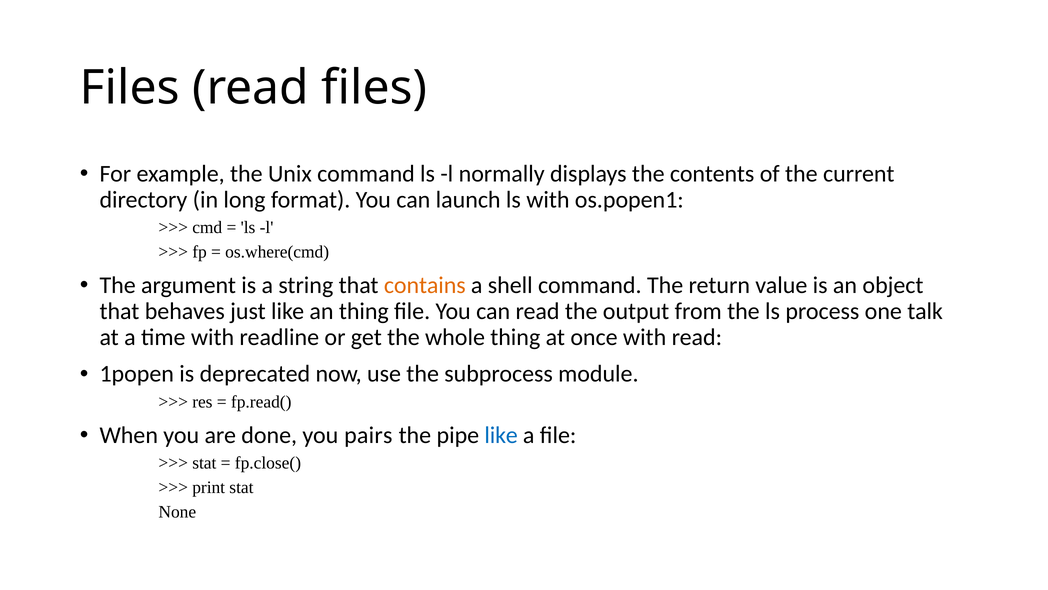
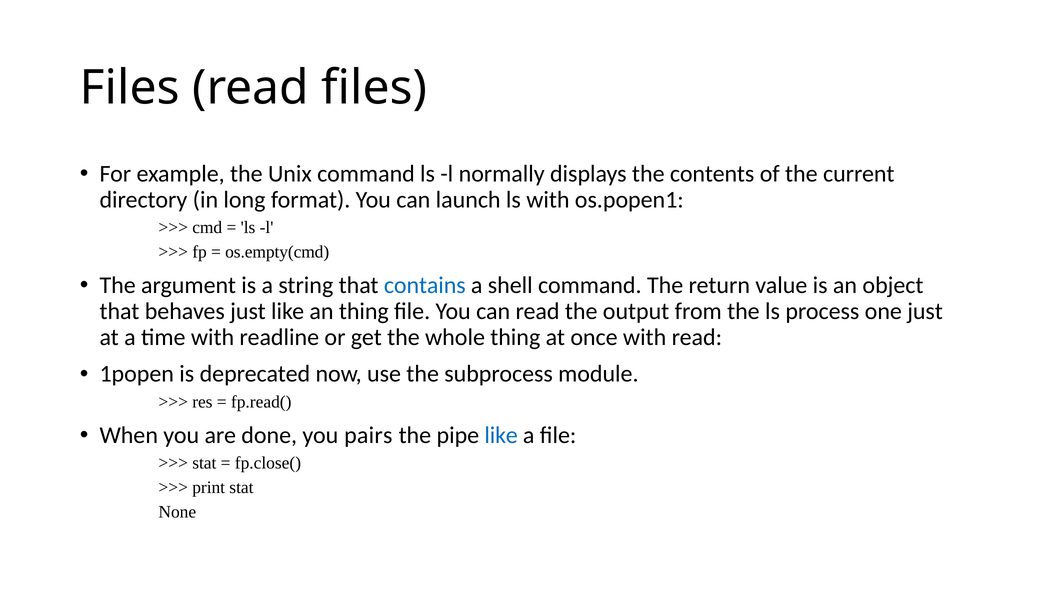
os.where(cmd: os.where(cmd -> os.empty(cmd (277, 252)
contains colour: orange -> blue (425, 285)
one talk: talk -> just (925, 311)
